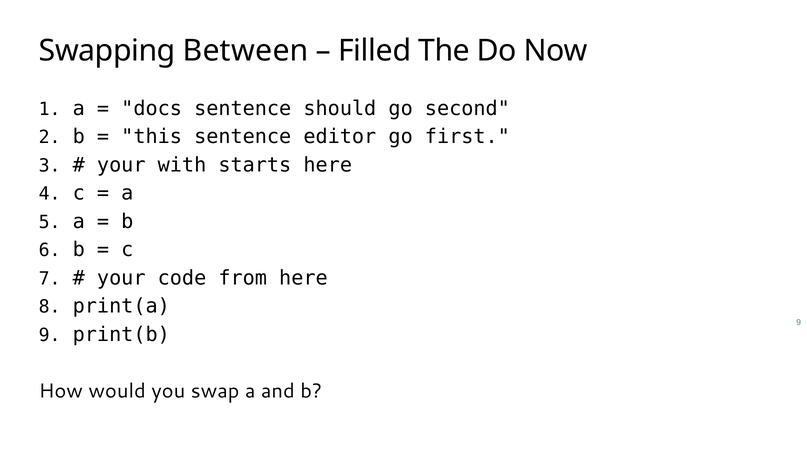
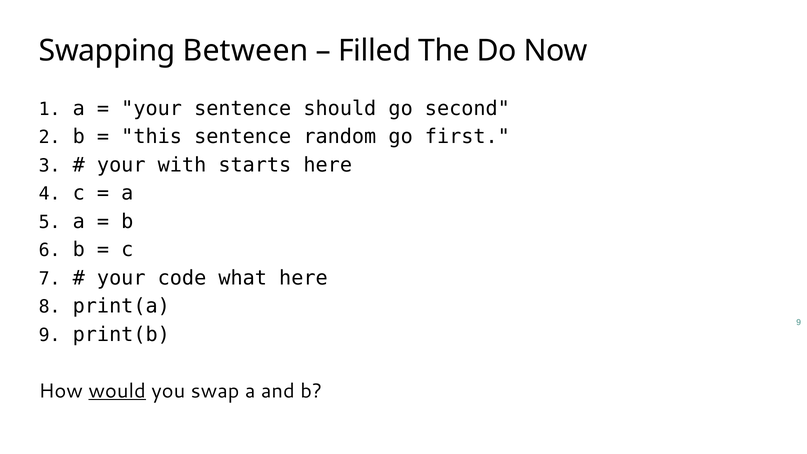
docs: docs -> your (152, 109)
editor: editor -> random (340, 137)
from: from -> what (243, 278)
would underline: none -> present (117, 391)
